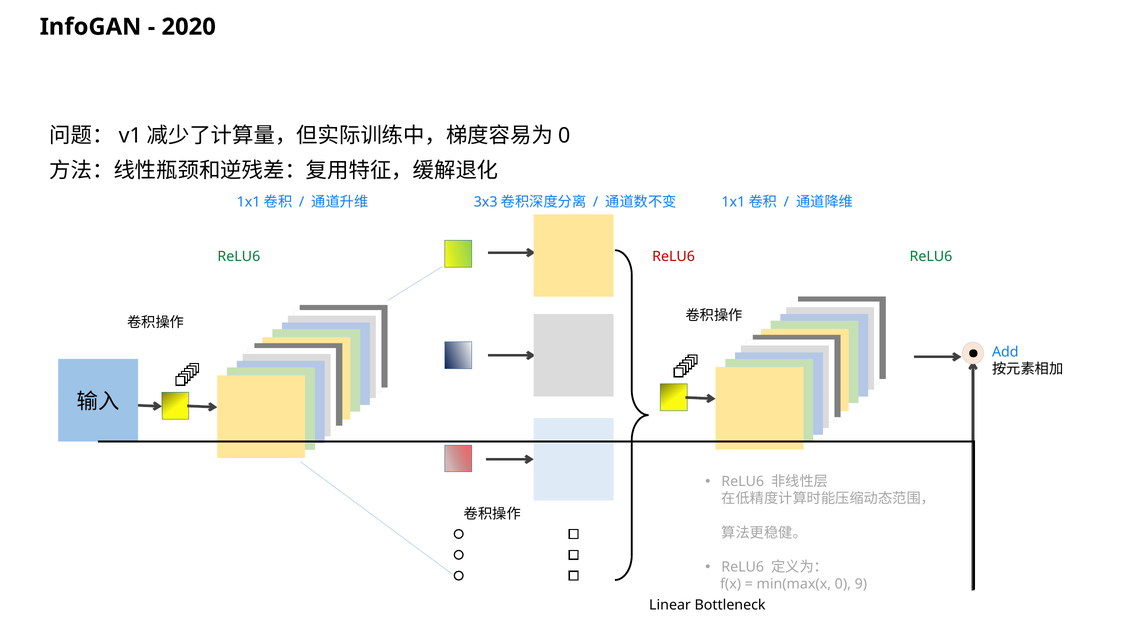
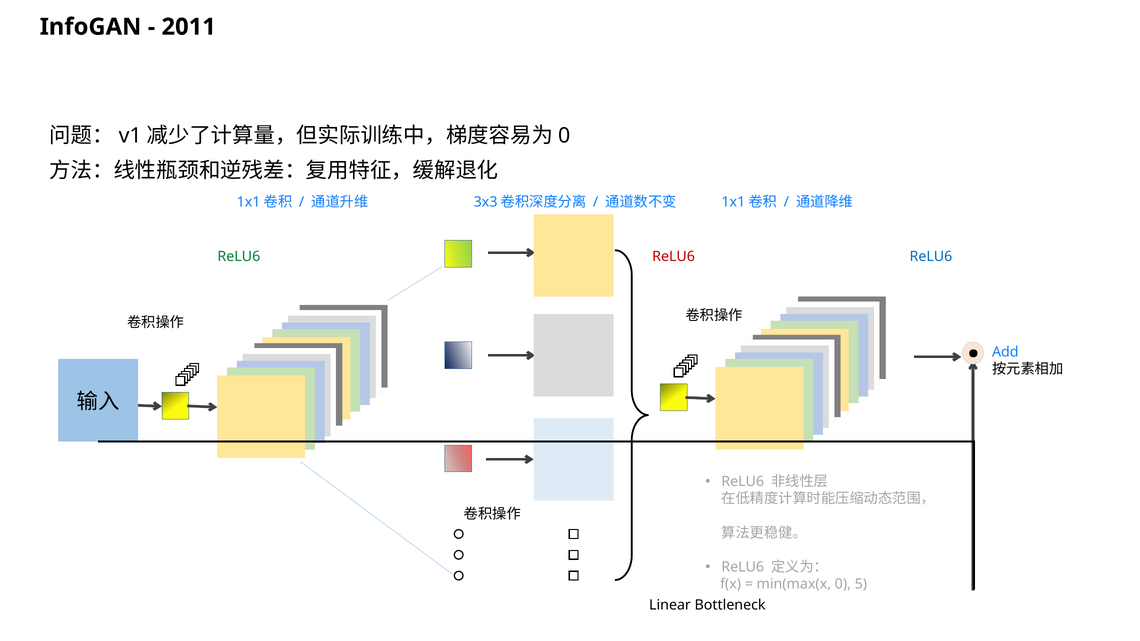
2020: 2020 -> 2011 (189, 27)
ReLU6 colour: green -> blue (931, 257)
9: 9 -> 5 (861, 584)
